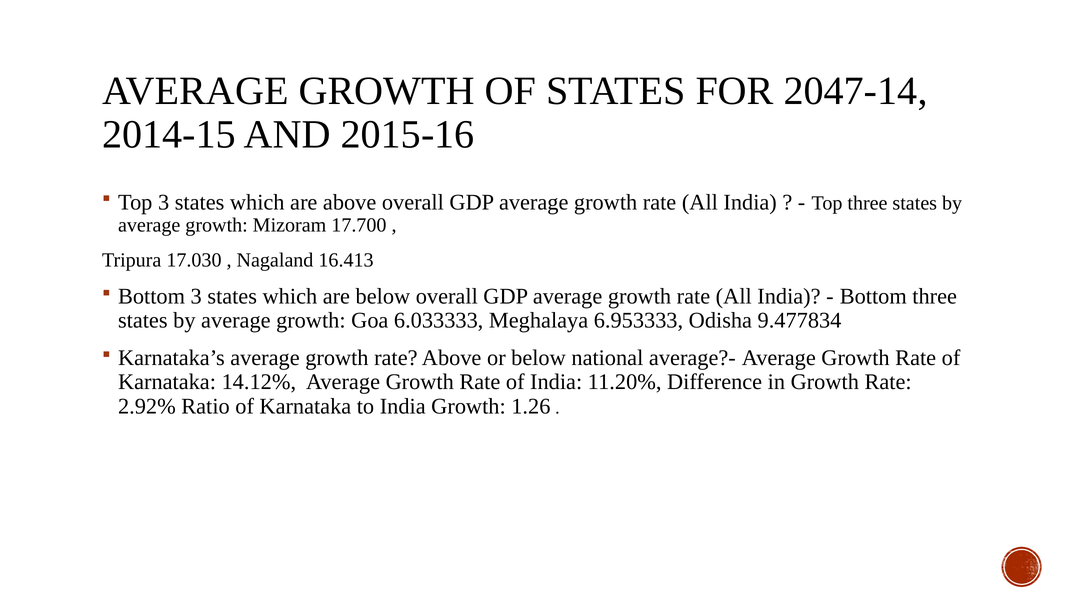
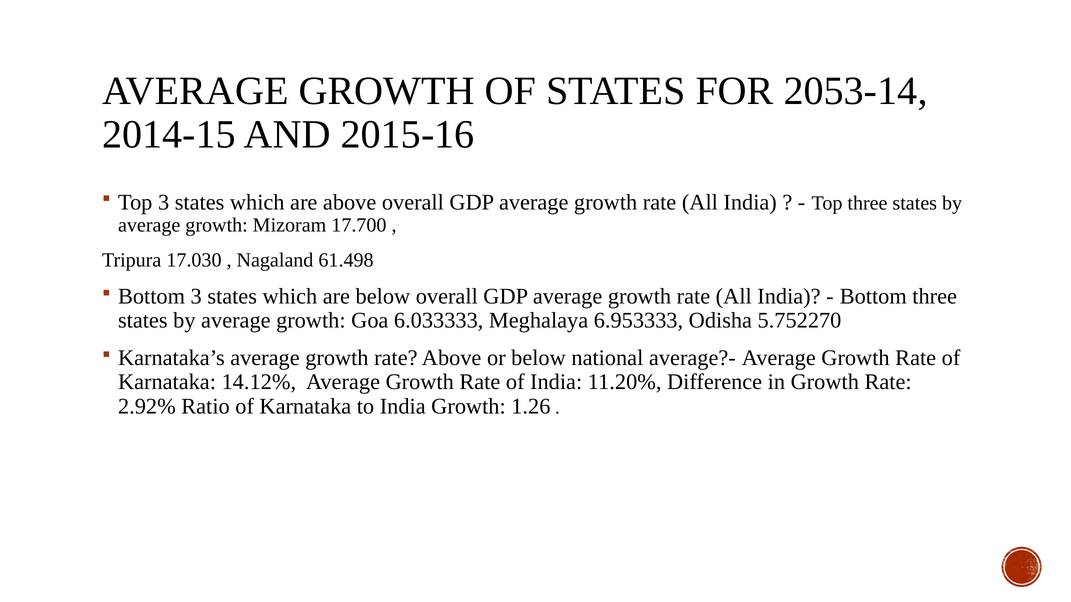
2047-14: 2047-14 -> 2053-14 (856, 91)
16.413: 16.413 -> 61.498 (346, 260)
9.477834: 9.477834 -> 5.752270 (800, 321)
